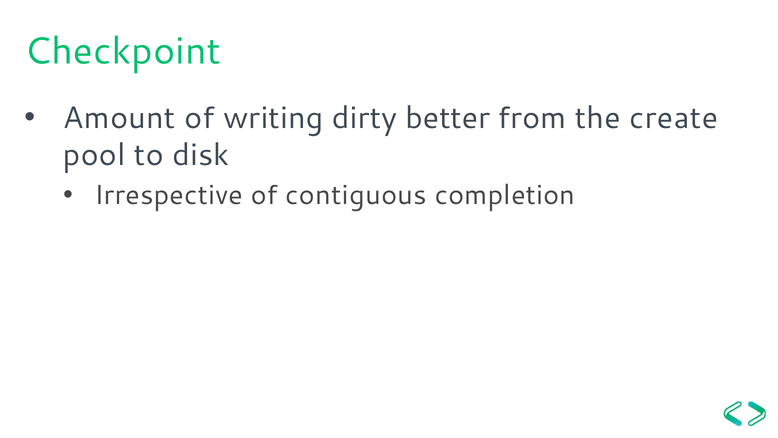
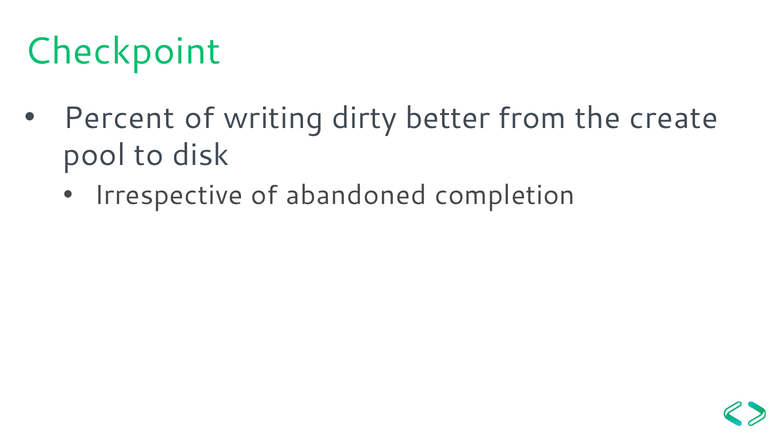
Amount: Amount -> Percent (119, 118)
contiguous: contiguous -> abandoned (356, 195)
